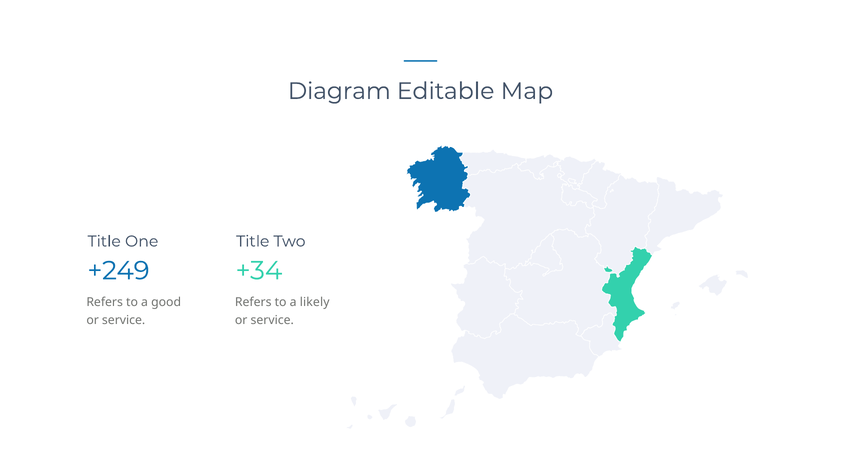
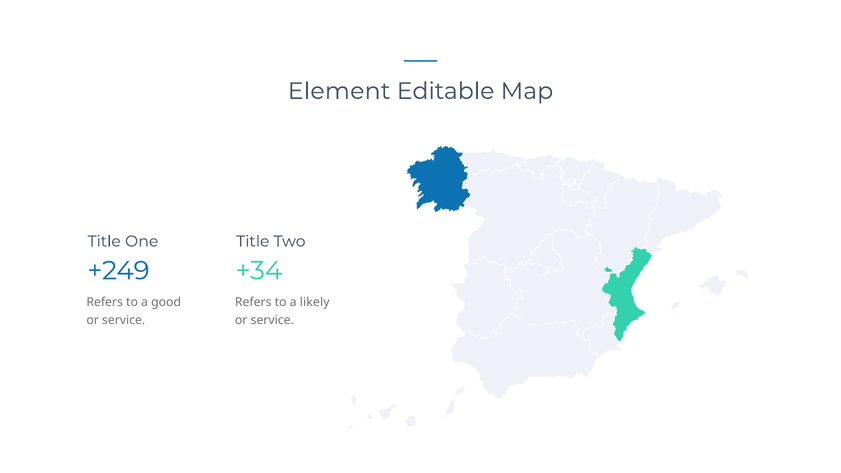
Diagram: Diagram -> Element (339, 91)
